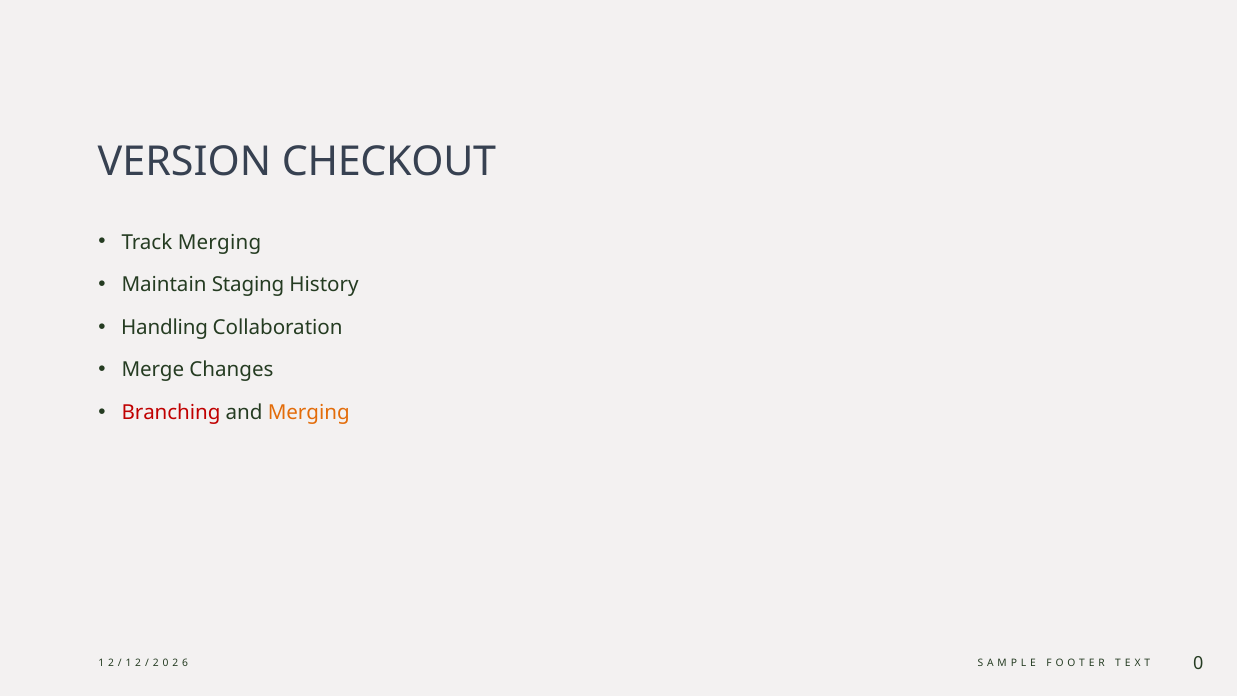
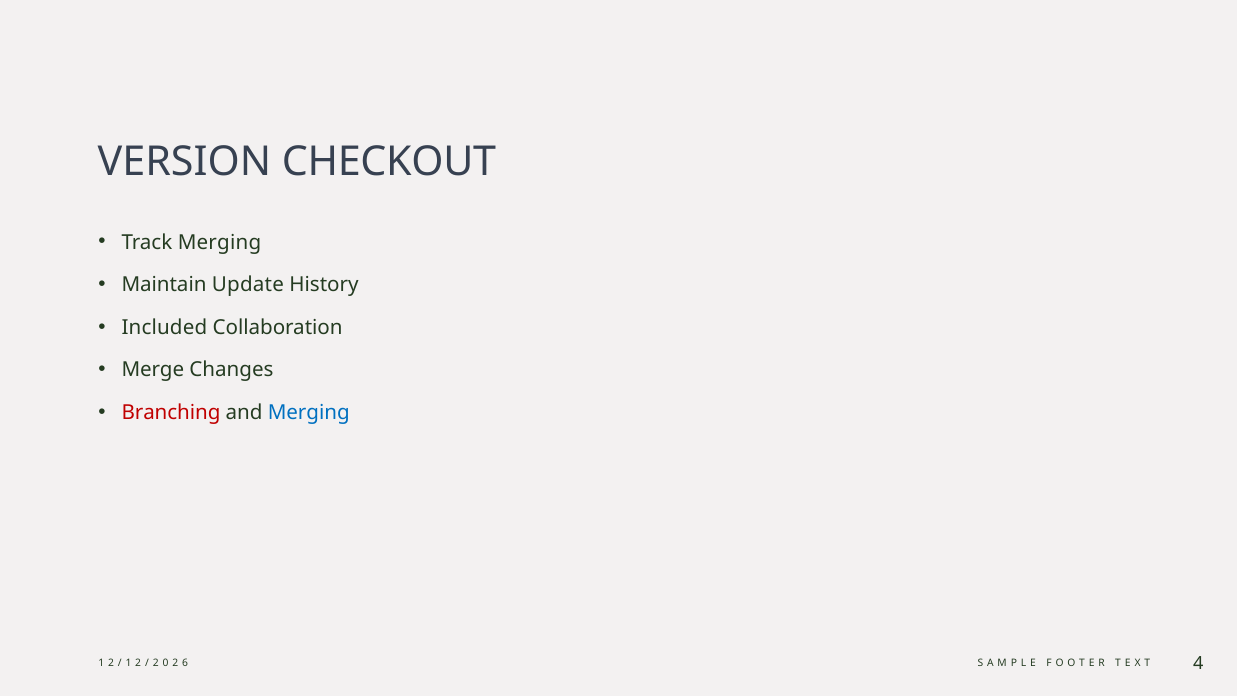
Staging: Staging -> Update (248, 285)
Handling: Handling -> Included (164, 327)
Merging colour: orange -> blue (309, 413)
0: 0 -> 4 (1198, 663)
